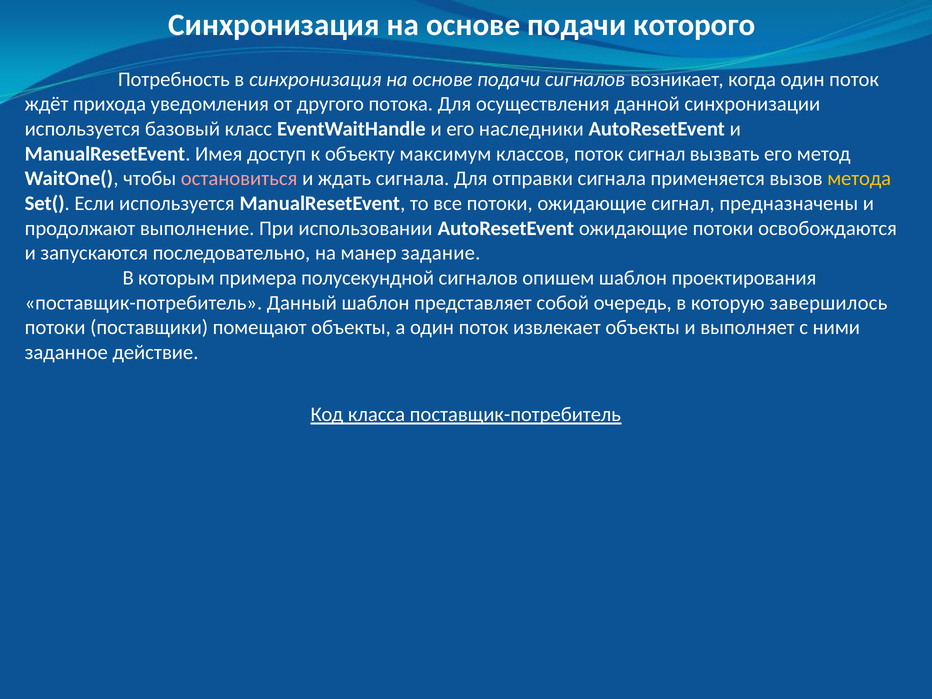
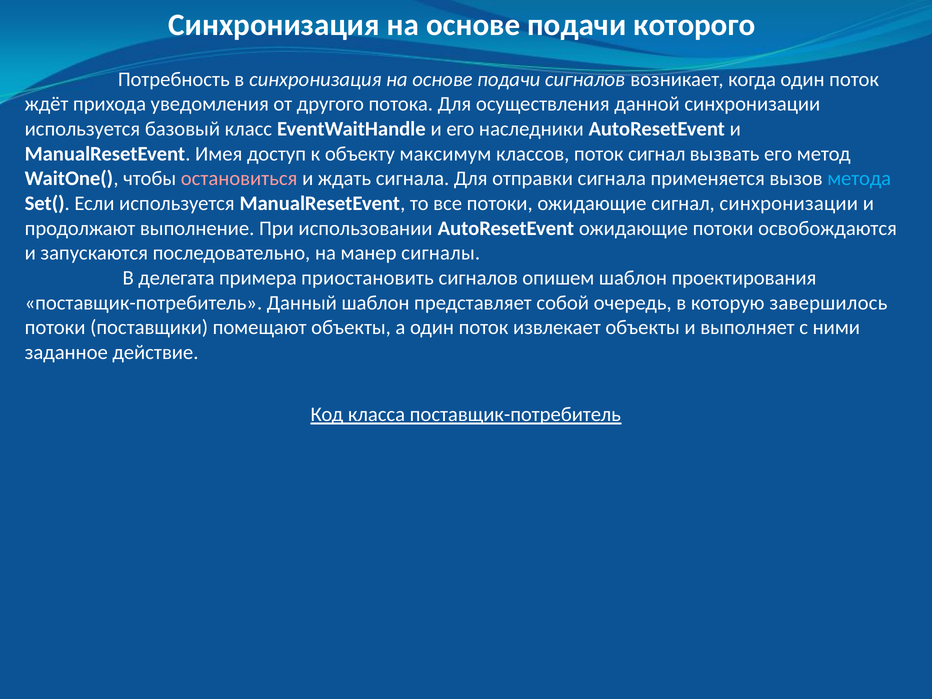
метода colour: yellow -> light blue (859, 179)
сигнал предназначены: предназначены -> синхронизации (789, 203)
задание: задание -> сигналы (441, 253)
которым: которым -> делегата (176, 278)
полусекундной: полусекундной -> приостановить (367, 278)
